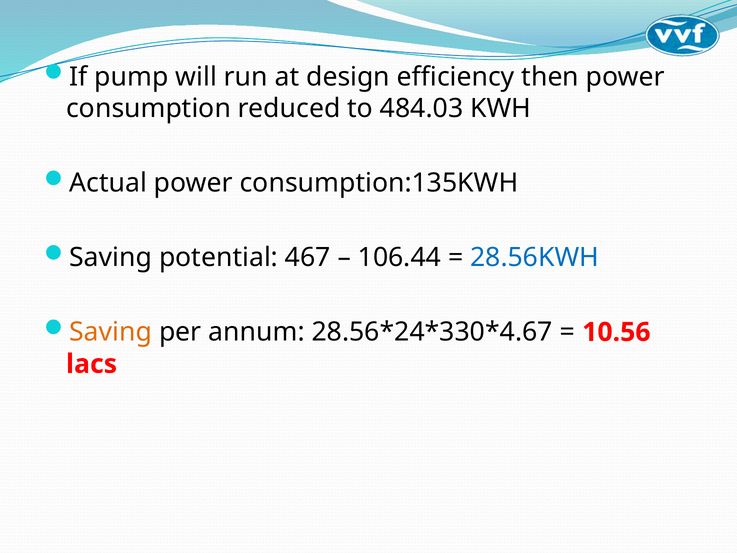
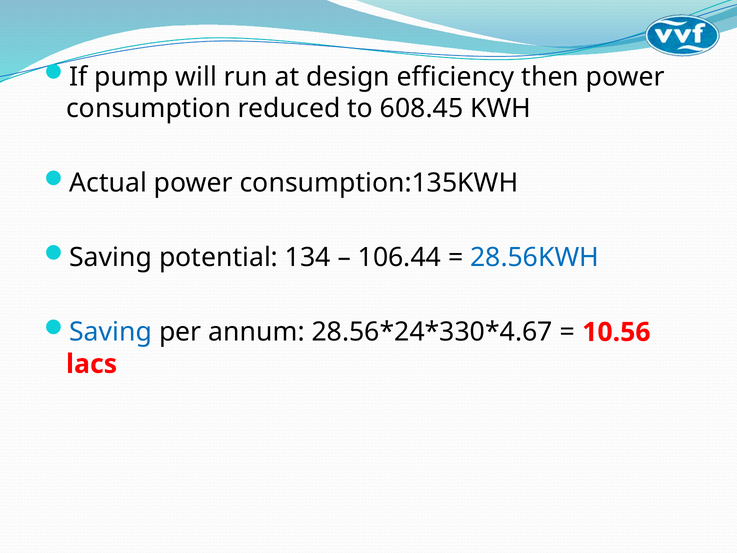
484.03: 484.03 -> 608.45 (422, 109)
467: 467 -> 134 (308, 258)
Saving colour: orange -> blue (111, 332)
